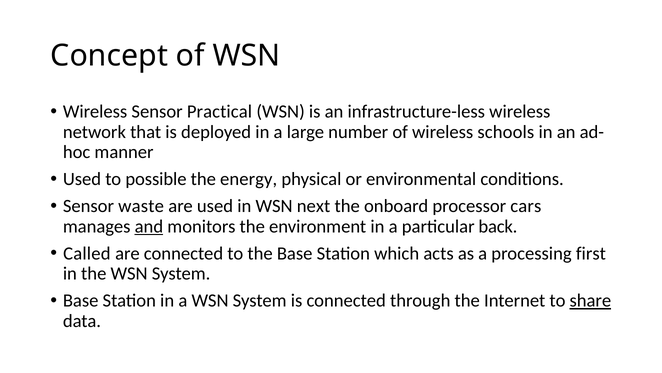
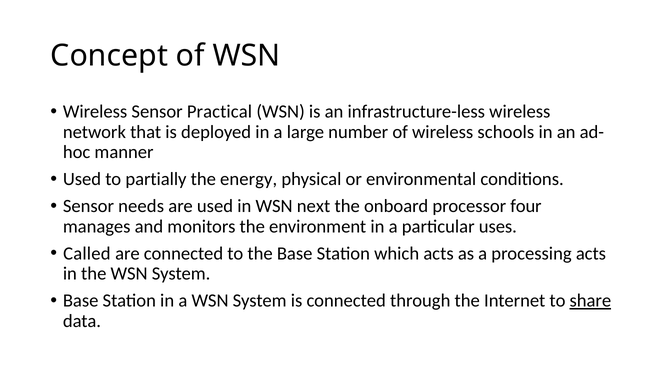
possible: possible -> partially (156, 179)
waste: waste -> needs (141, 206)
cars: cars -> four (526, 206)
and underline: present -> none (149, 226)
back: back -> uses (498, 226)
processing first: first -> acts (591, 253)
